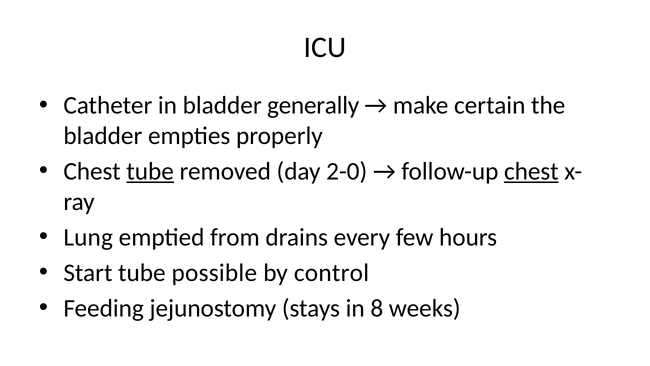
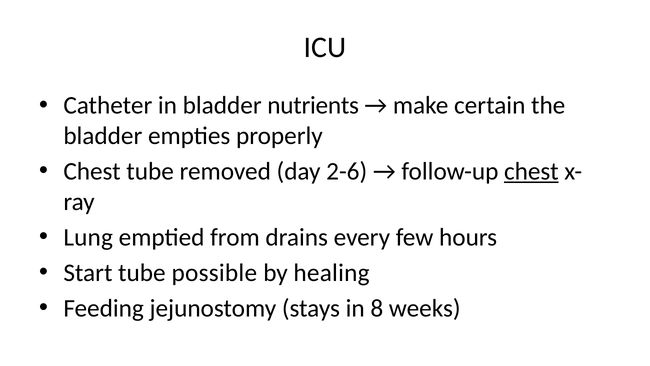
generally: generally -> nutrients (313, 106)
tube underline: present -> none (150, 171)
2-0: 2-0 -> 2-6 (347, 171)
control: control -> healing (332, 272)
